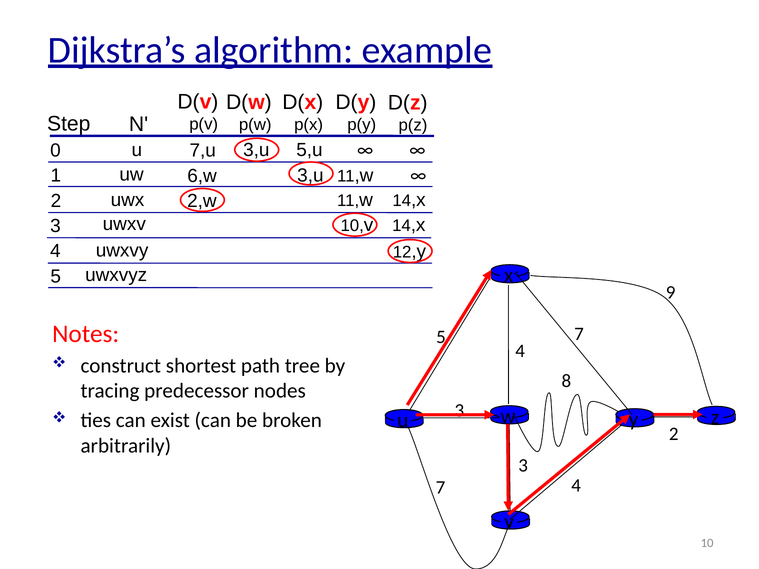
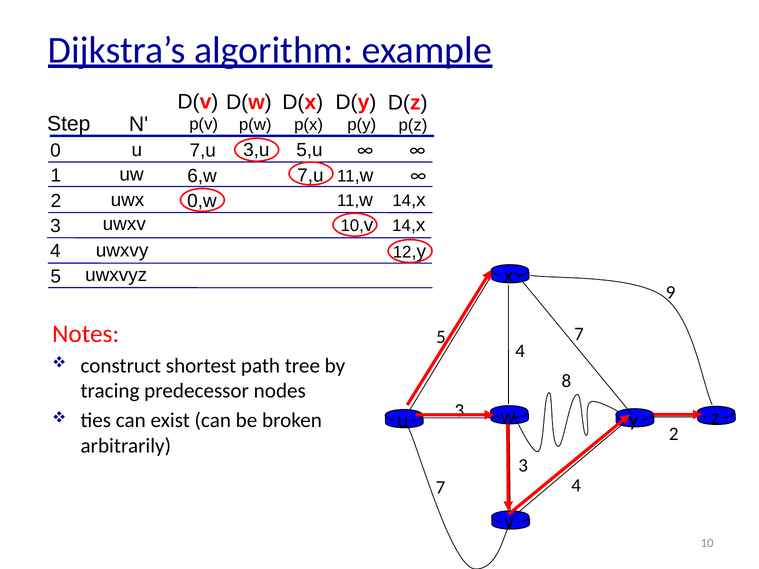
6,w 3,u: 3,u -> 7,u (310, 176)
2,w: 2,w -> 0,w (202, 201)
